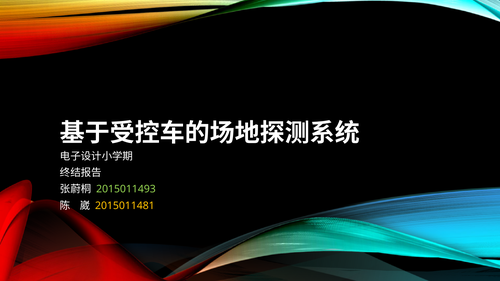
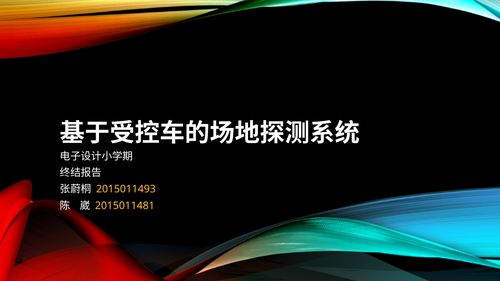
2015011493 colour: light green -> yellow (126, 189)
